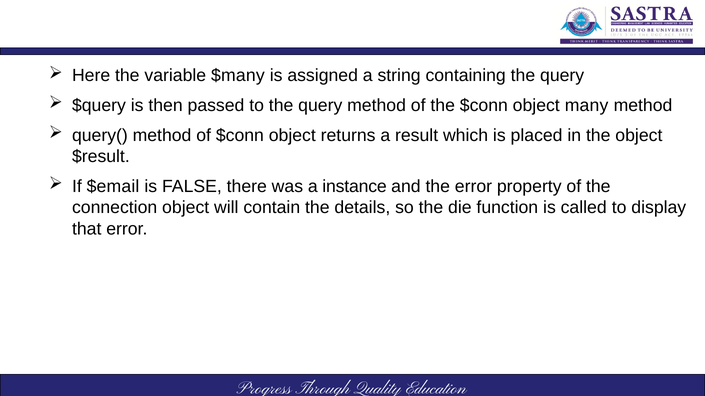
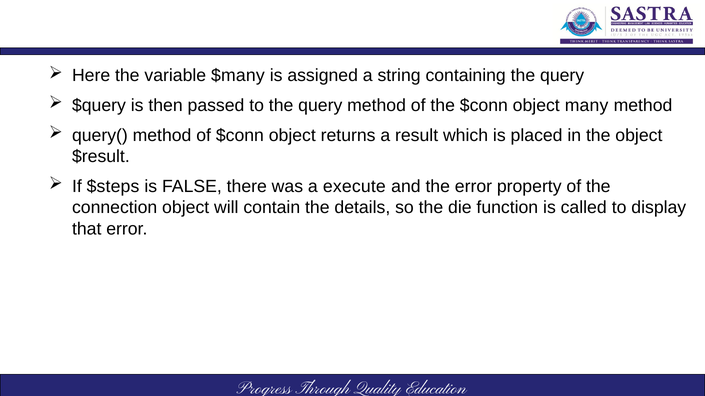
$email: $email -> $steps (113, 187)
instance: instance -> execute (354, 187)
